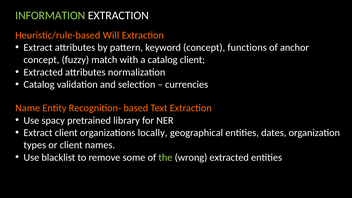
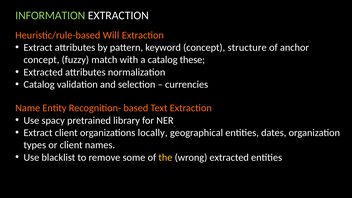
functions: functions -> structure (247, 48)
catalog client: client -> these (192, 60)
the colour: light green -> yellow (165, 157)
